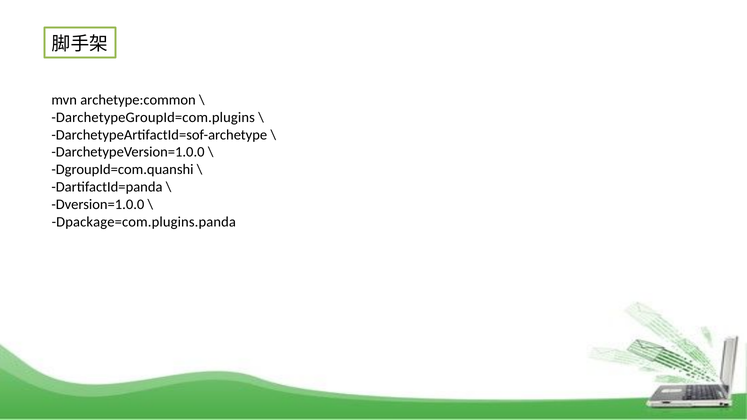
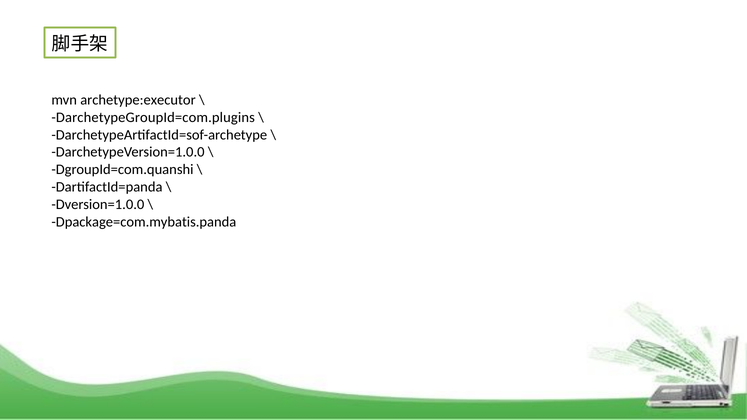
archetype:common: archetype:common -> archetype:executor (138, 100)
Dpackage=com.plugins.panda: Dpackage=com.plugins.panda -> Dpackage=com.mybatis.panda (144, 222)
